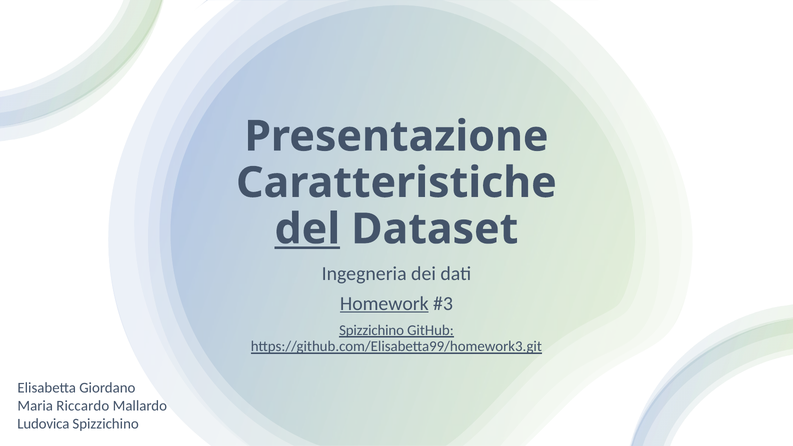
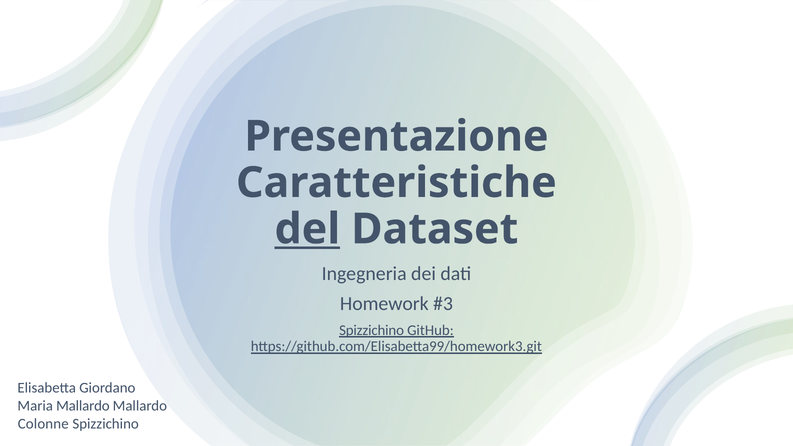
Homework underline: present -> none (384, 304)
Maria Riccardo: Riccardo -> Mallardo (83, 406)
Ludovica: Ludovica -> Colonne (43, 424)
